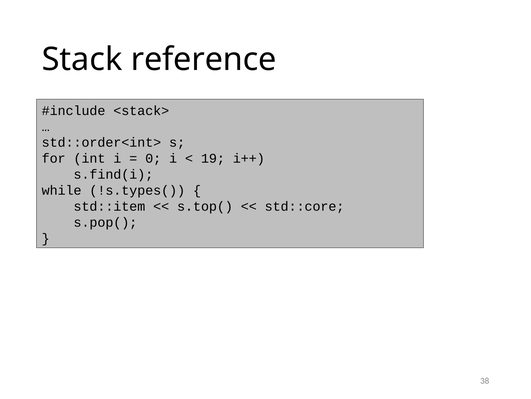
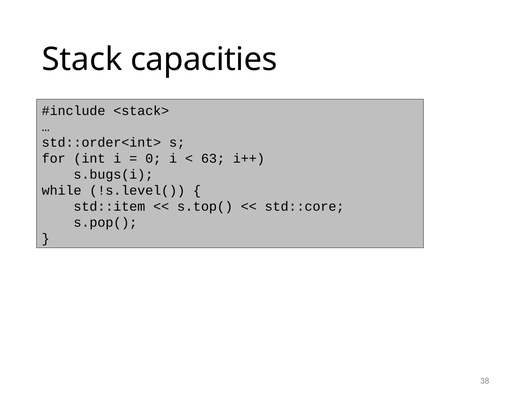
reference: reference -> capacities (204, 59)
19: 19 -> 63 (213, 158)
s.find(i: s.find(i -> s.bugs(i (113, 174)
!s.types(: !s.types( -> !s.level( (137, 190)
